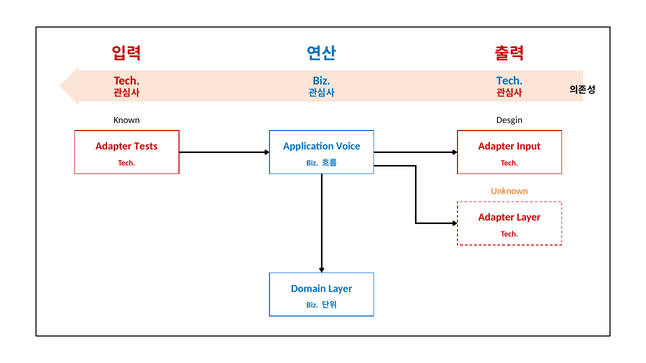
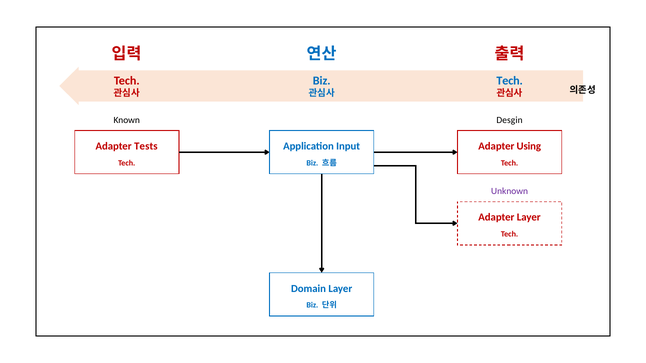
Voice: Voice -> Input (348, 146)
Input: Input -> Using (529, 146)
Unknown colour: orange -> purple (510, 191)
